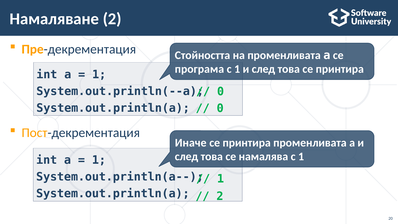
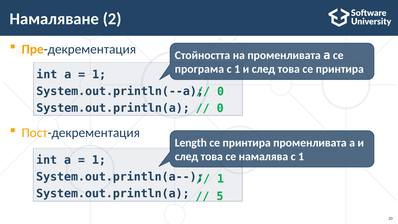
Иначе: Иначе -> Length (191, 143)
2: 2 -> 5 (220, 196)
